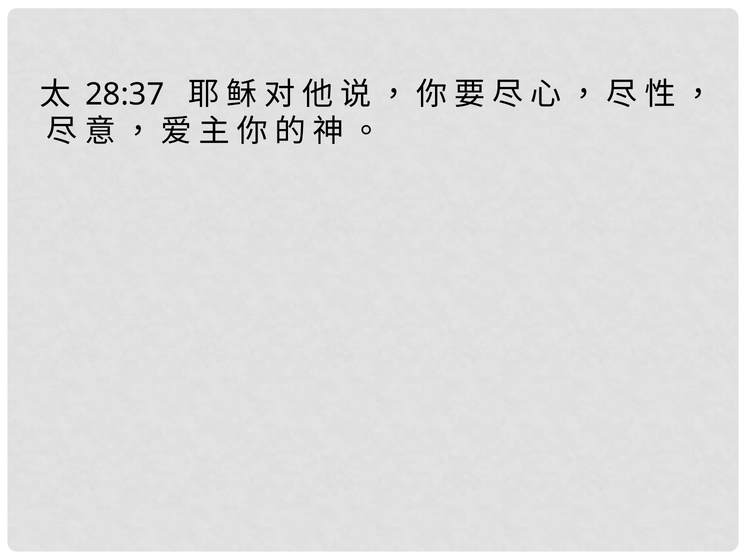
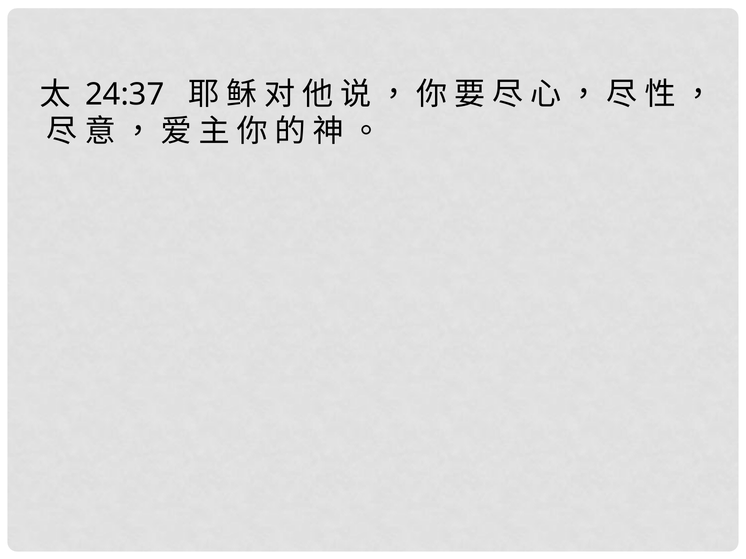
28:37: 28:37 -> 24:37 (125, 94)
